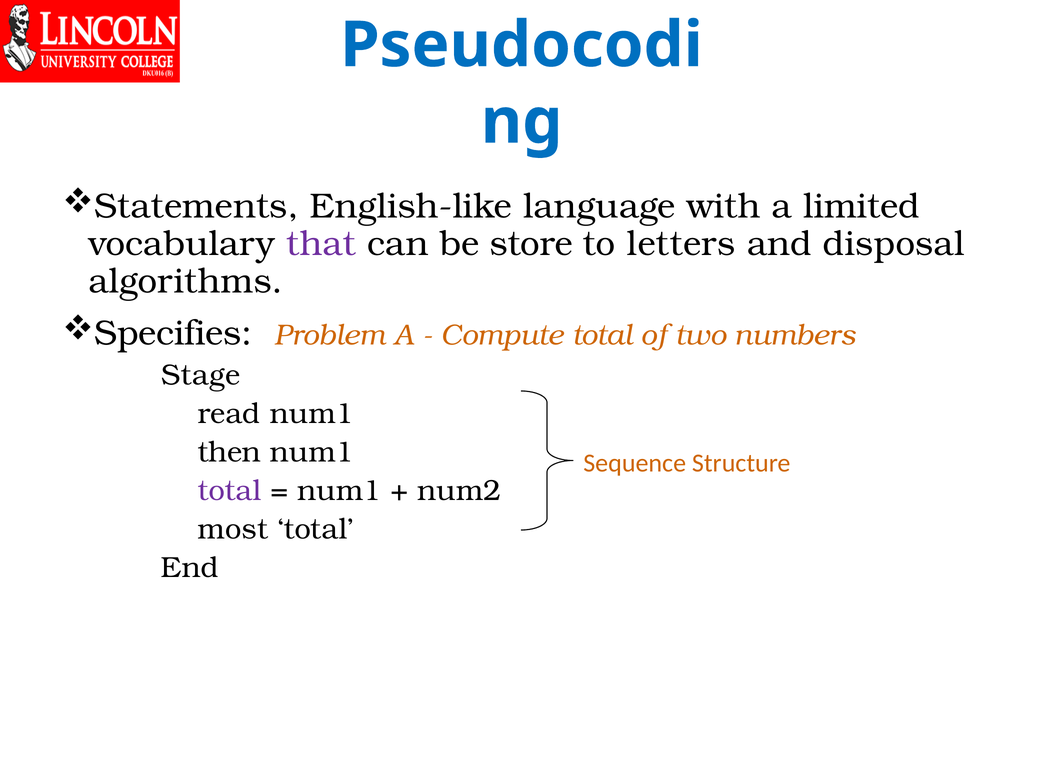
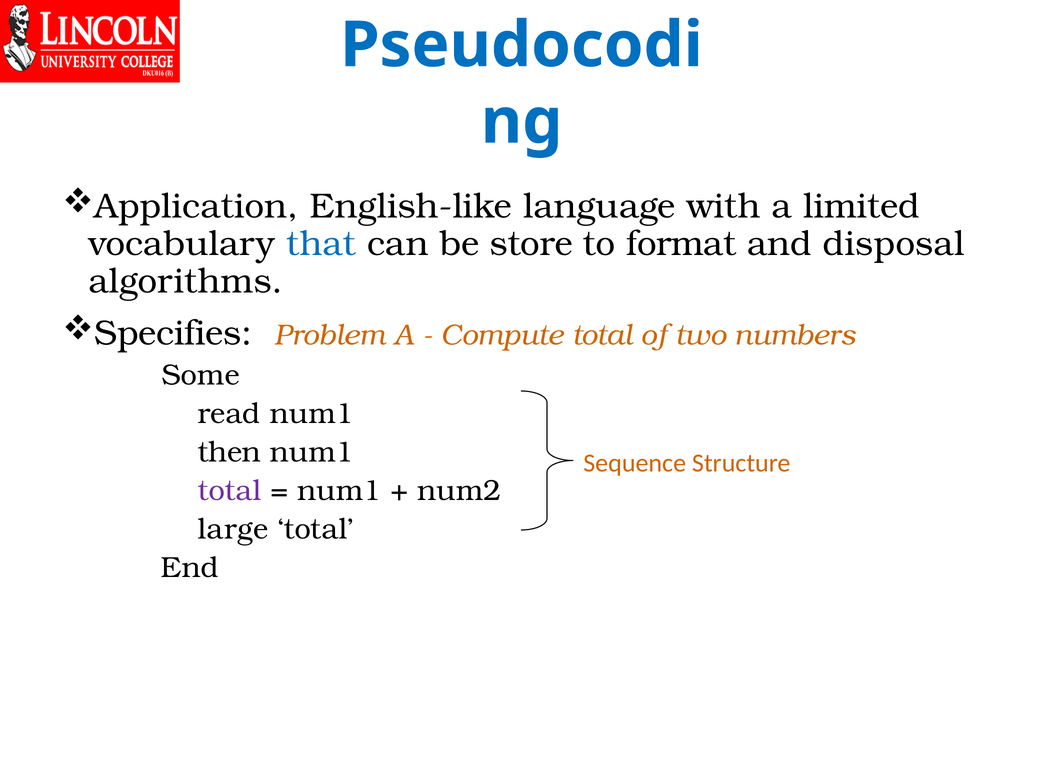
Statements: Statements -> Application (196, 206)
that colour: purple -> blue (321, 244)
letters: letters -> format (681, 244)
Stage: Stage -> Some (201, 375)
most: most -> large (233, 529)
